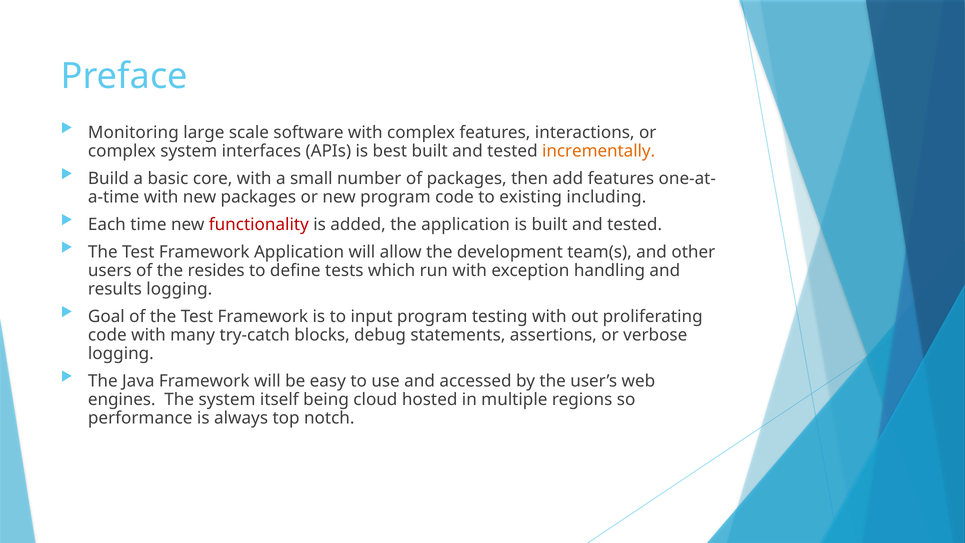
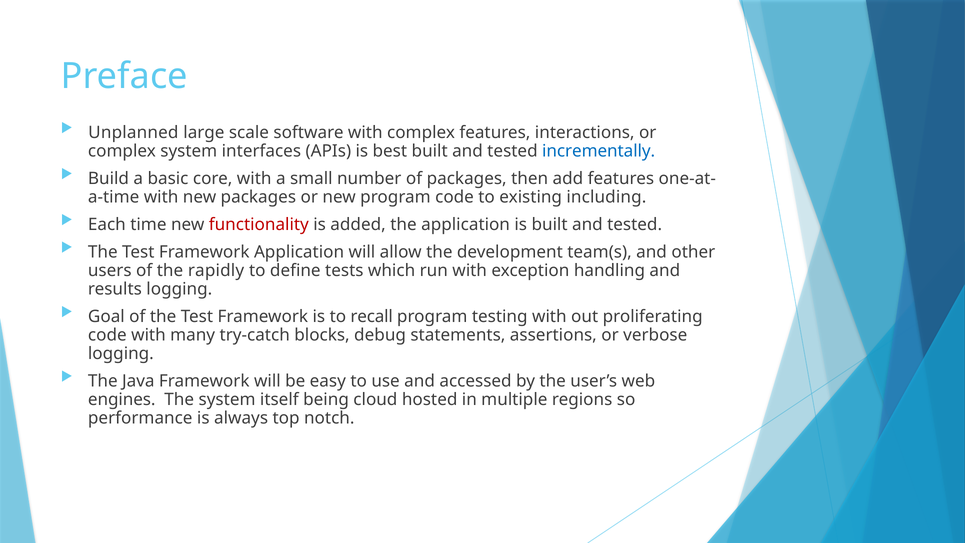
Monitoring: Monitoring -> Unplanned (133, 133)
incrementally colour: orange -> blue (599, 151)
resides: resides -> rapidly (216, 271)
input: input -> recall (372, 317)
